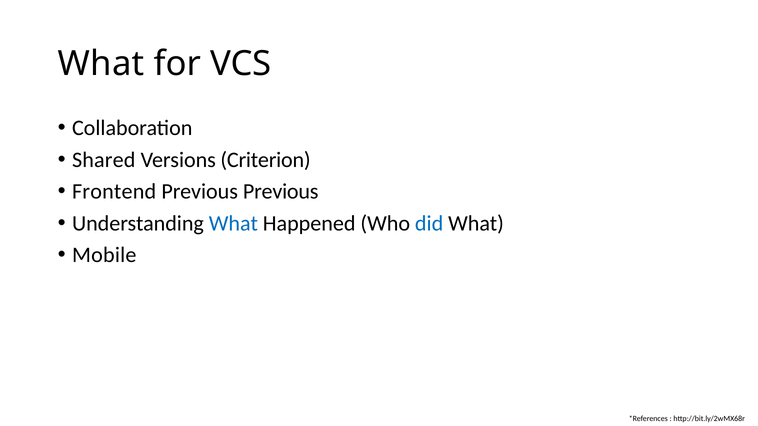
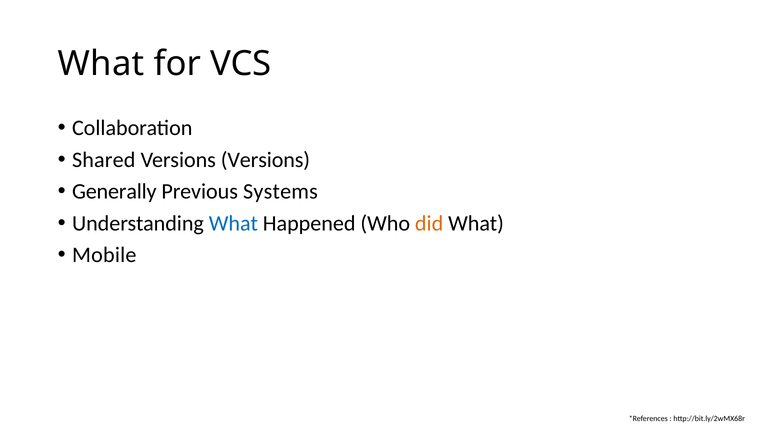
Versions Criterion: Criterion -> Versions (265, 160)
Frontend: Frontend -> Generally (114, 192)
Previous Previous: Previous -> Systems (280, 192)
did colour: blue -> orange (429, 224)
